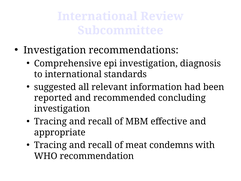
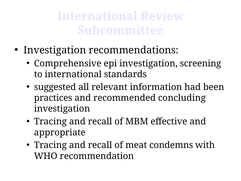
diagnosis: diagnosis -> screening (200, 63)
reported: reported -> practices (53, 98)
